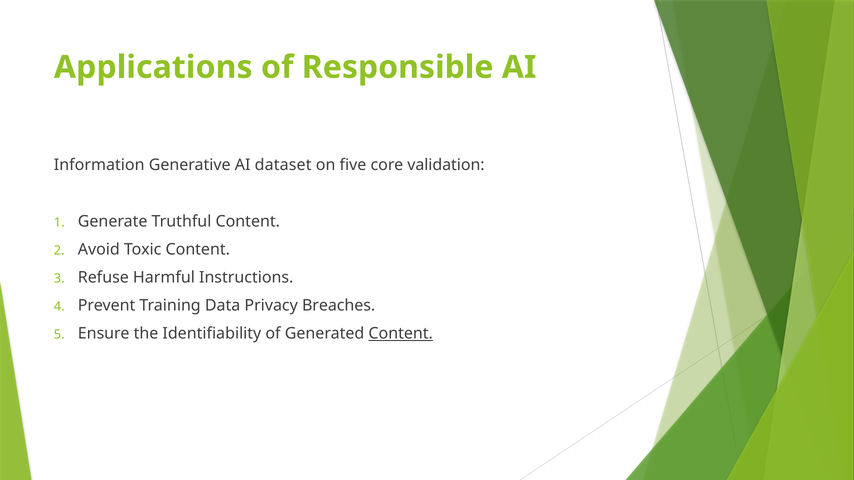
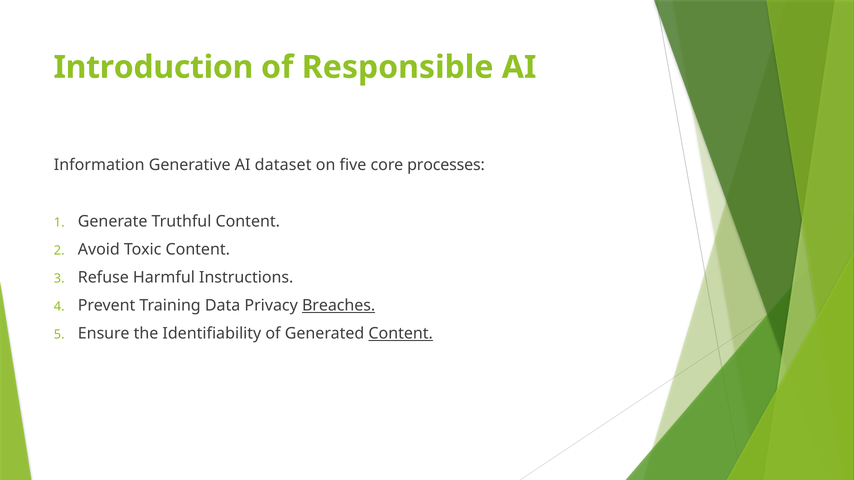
Applications: Applications -> Introduction (153, 67)
validation: validation -> processes (446, 165)
Breaches underline: none -> present (339, 306)
